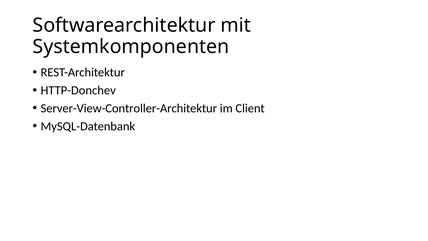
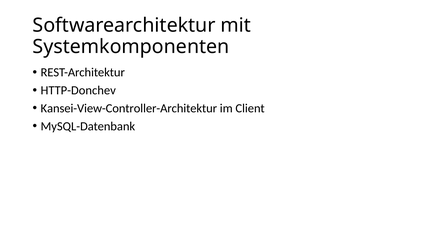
Server-View-Controller-Architektur: Server-View-Controller-Architektur -> Kansei-View-Controller-Architektur (129, 108)
